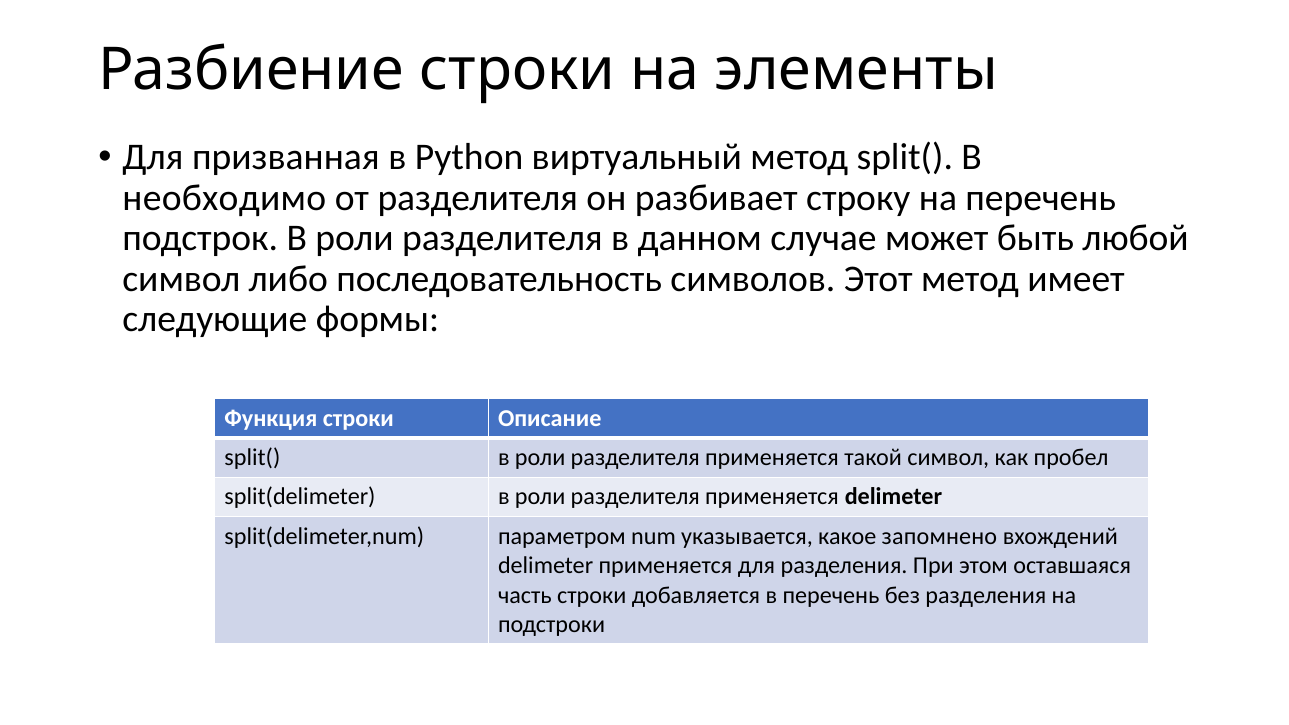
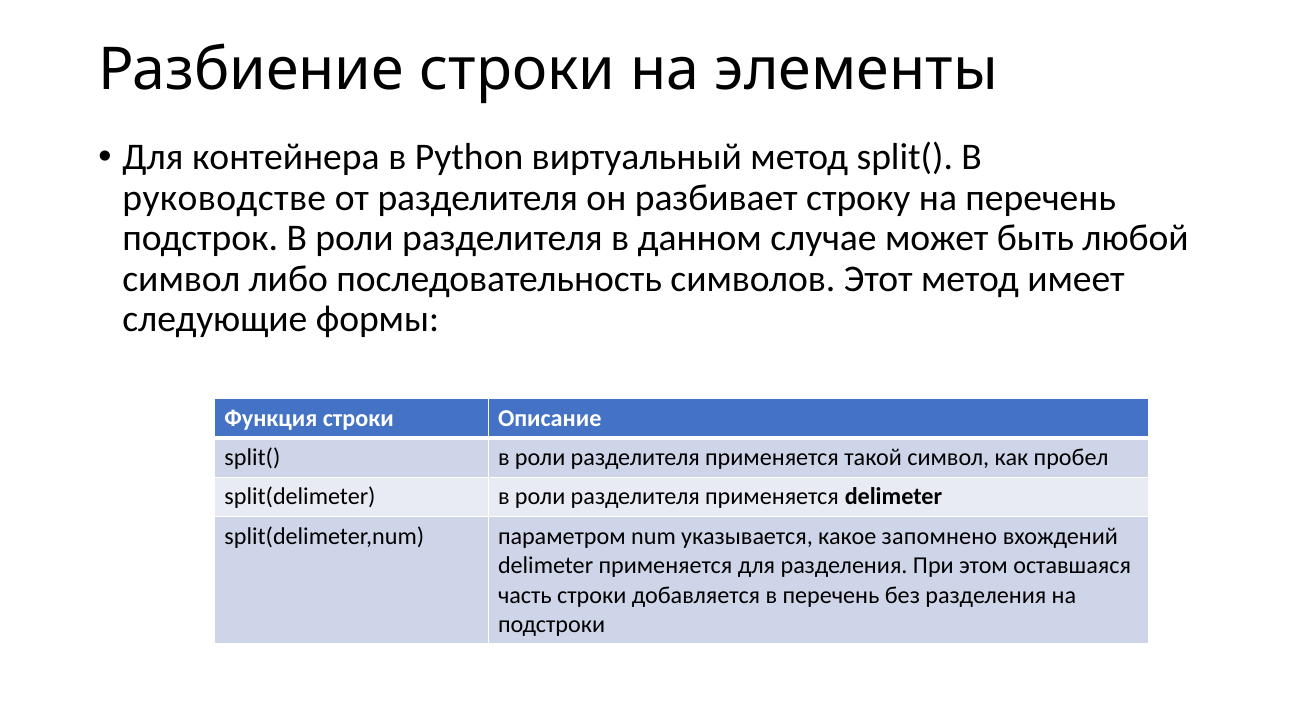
призванная: призванная -> контейнера (286, 157)
необходимо: необходимо -> руководстве (224, 198)
